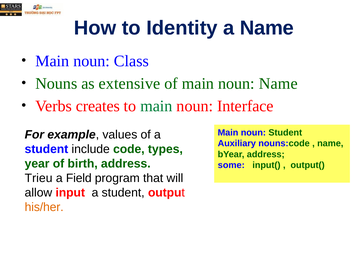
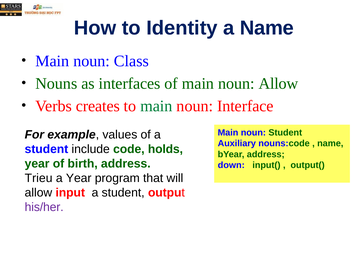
extensive: extensive -> interfaces (130, 83)
noun Name: Name -> Allow (278, 83)
types: types -> holds (165, 149)
some: some -> down (231, 165)
a Field: Field -> Year (79, 178)
his/her colour: orange -> purple (44, 207)
